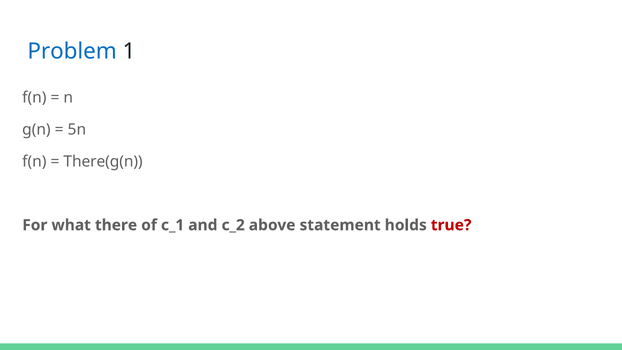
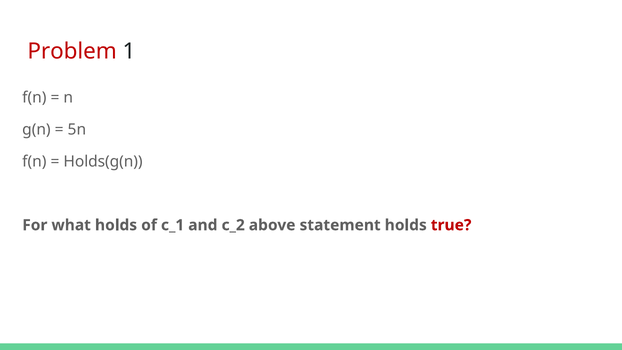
Problem colour: blue -> red (72, 52)
There(g(n: There(g(n -> Holds(g(n (103, 161)
what there: there -> holds (116, 225)
